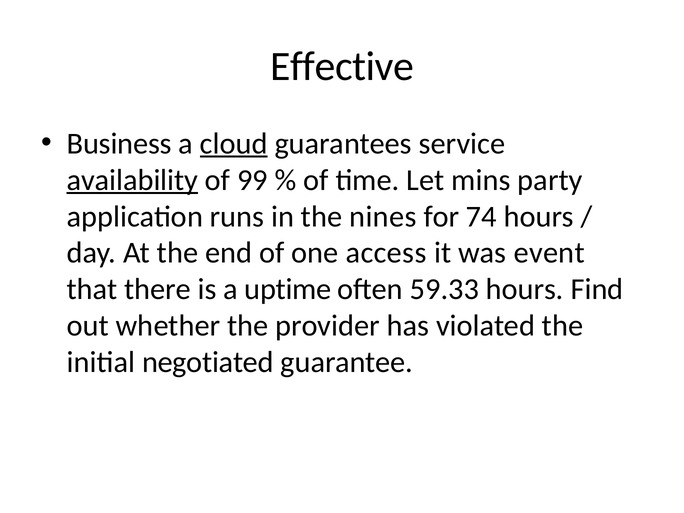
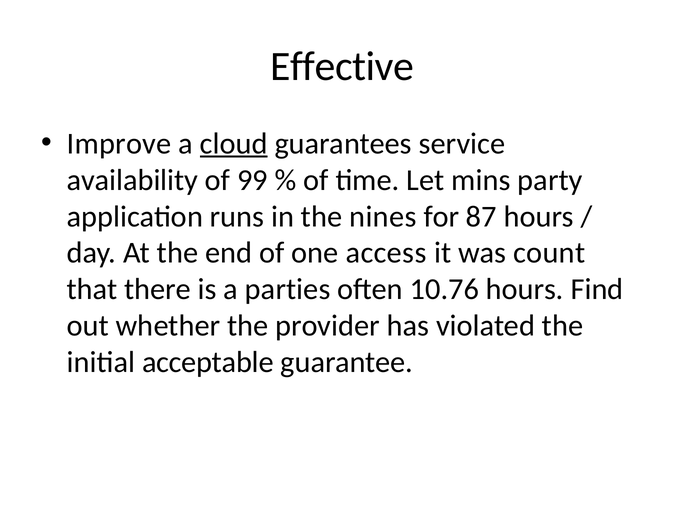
Business: Business -> Improve (119, 143)
availability underline: present -> none (132, 180)
74: 74 -> 87 (481, 216)
event: event -> count (549, 253)
uptime: uptime -> parties (288, 289)
59.33: 59.33 -> 10.76 (444, 289)
negotiated: negotiated -> acceptable (208, 362)
